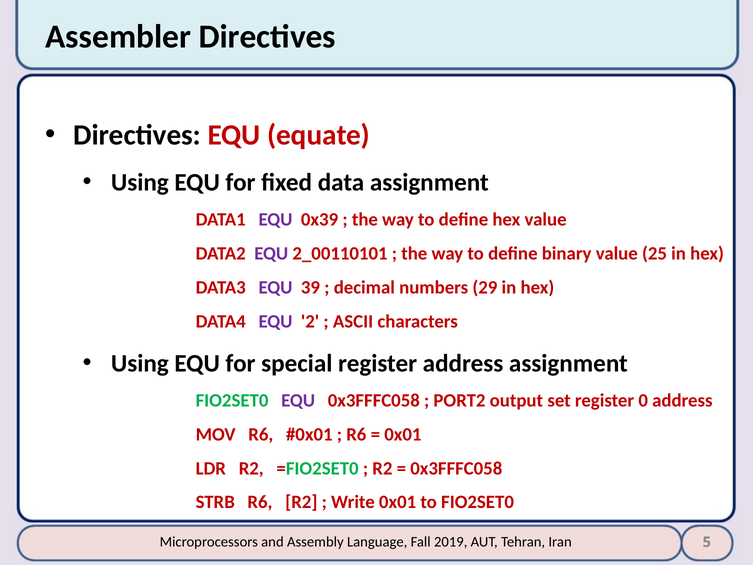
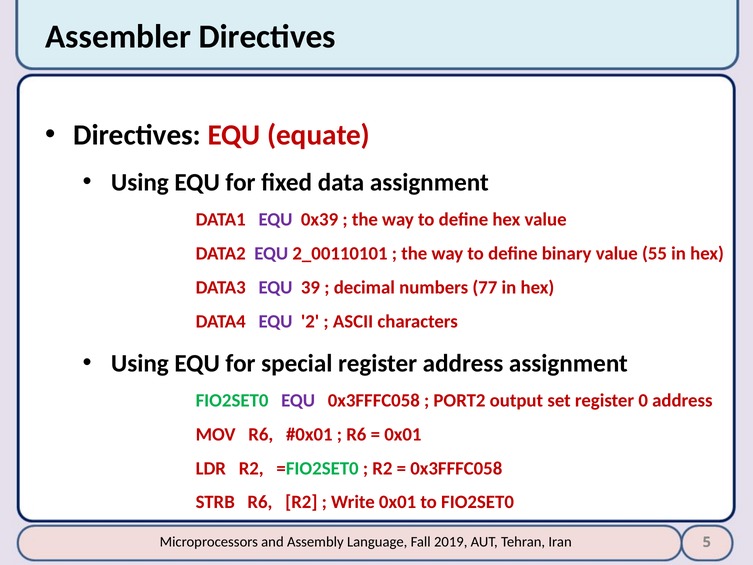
25: 25 -> 55 (655, 254)
29: 29 -> 77 (485, 287)
